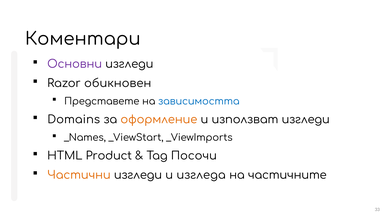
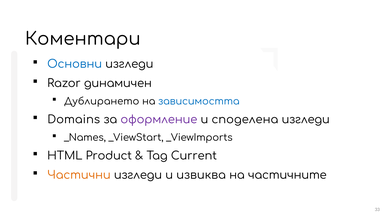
Основни colour: purple -> blue (75, 64)
обикновен: обикновен -> динамичен (118, 83)
Представете: Представете -> Дублирането (102, 101)
оформление colour: orange -> purple (159, 120)
използват: използват -> споделена (245, 120)
Посочи: Посочи -> Current (194, 156)
изгледа: изгледа -> извиква (201, 175)
